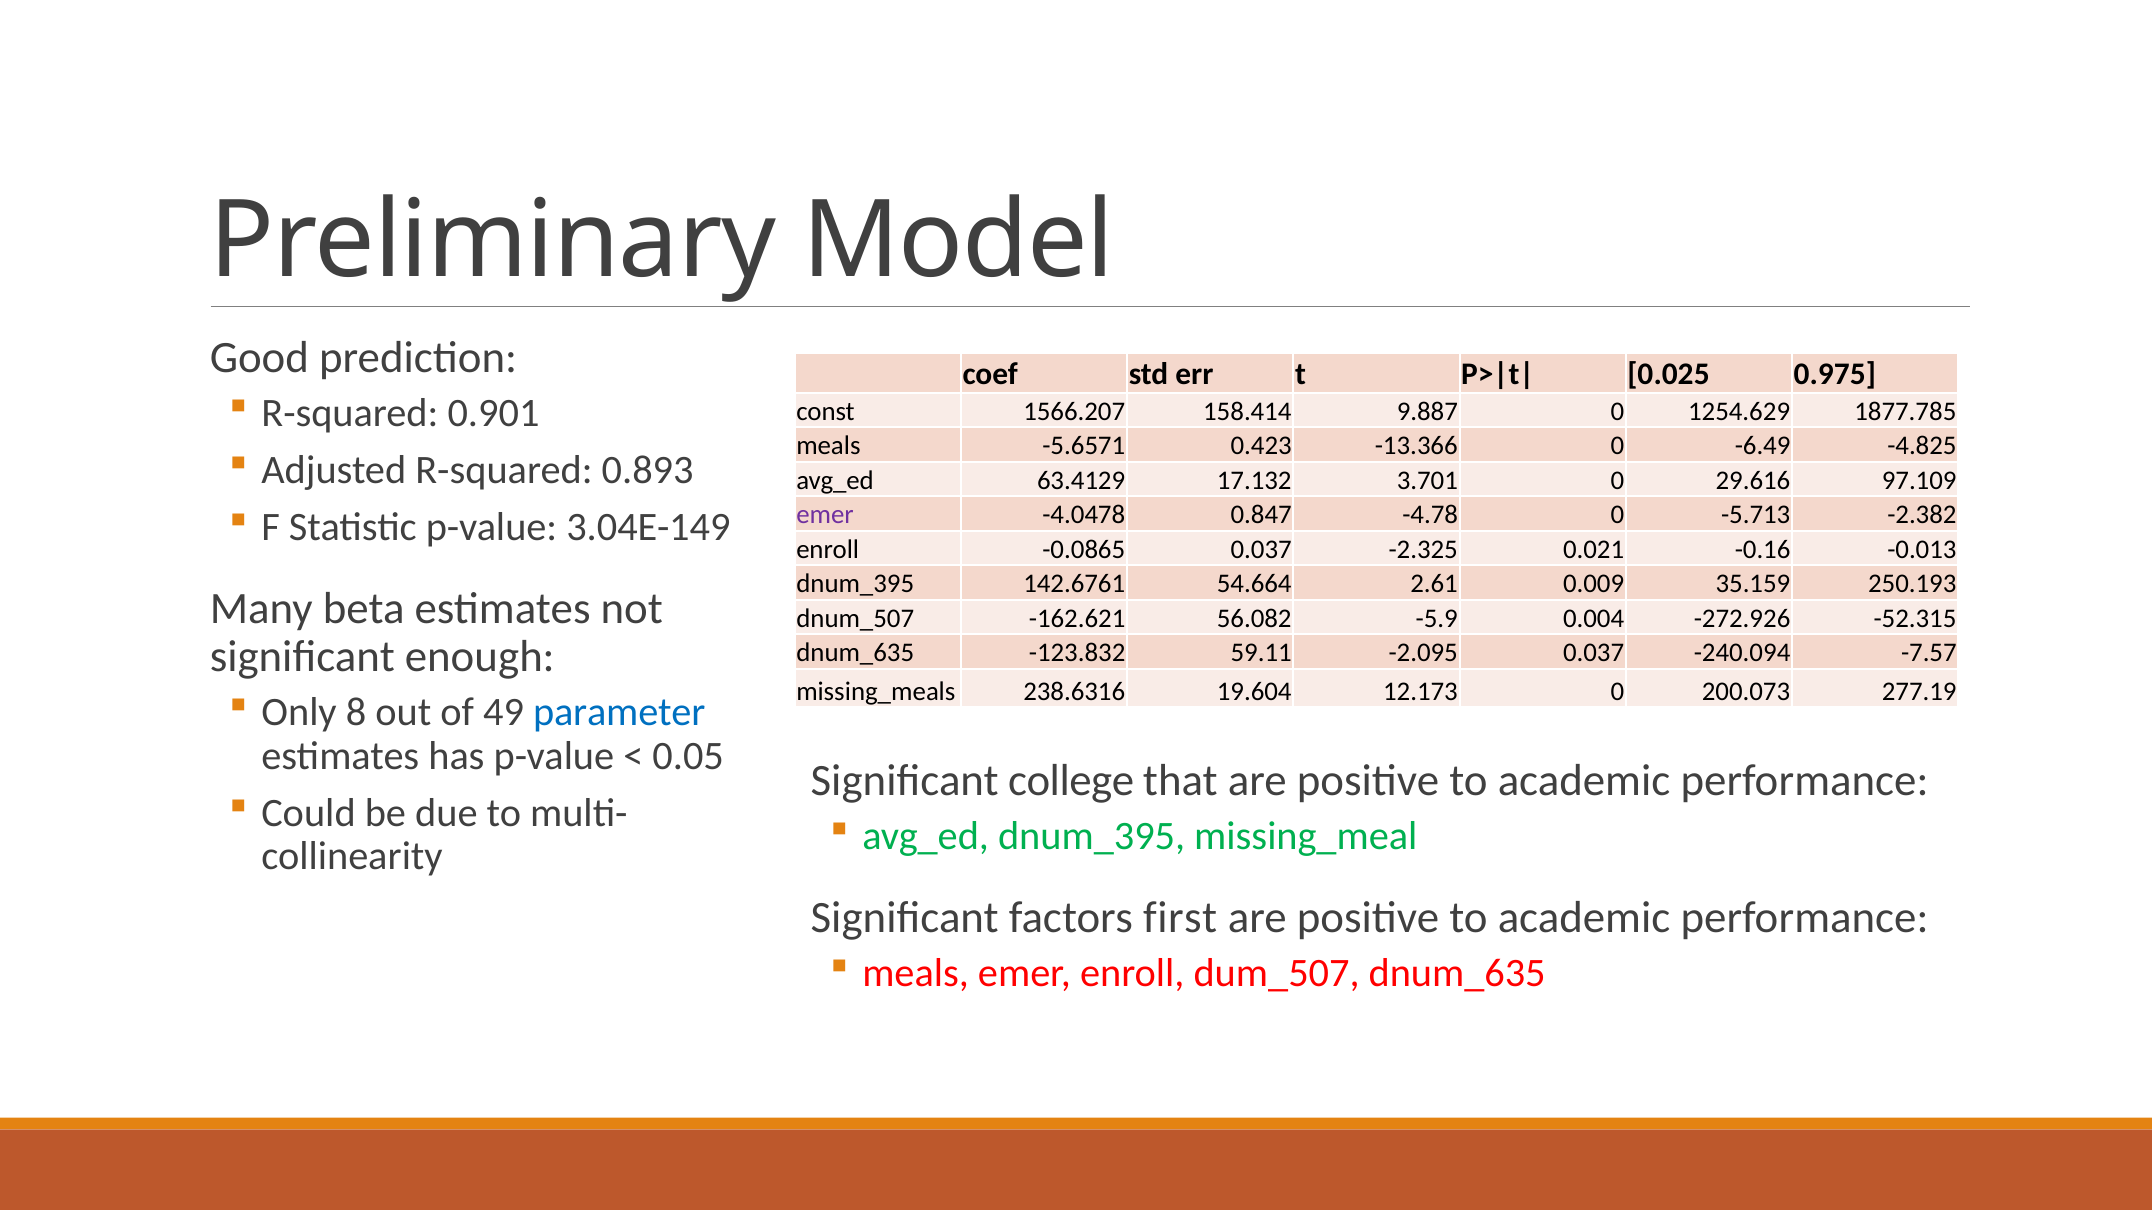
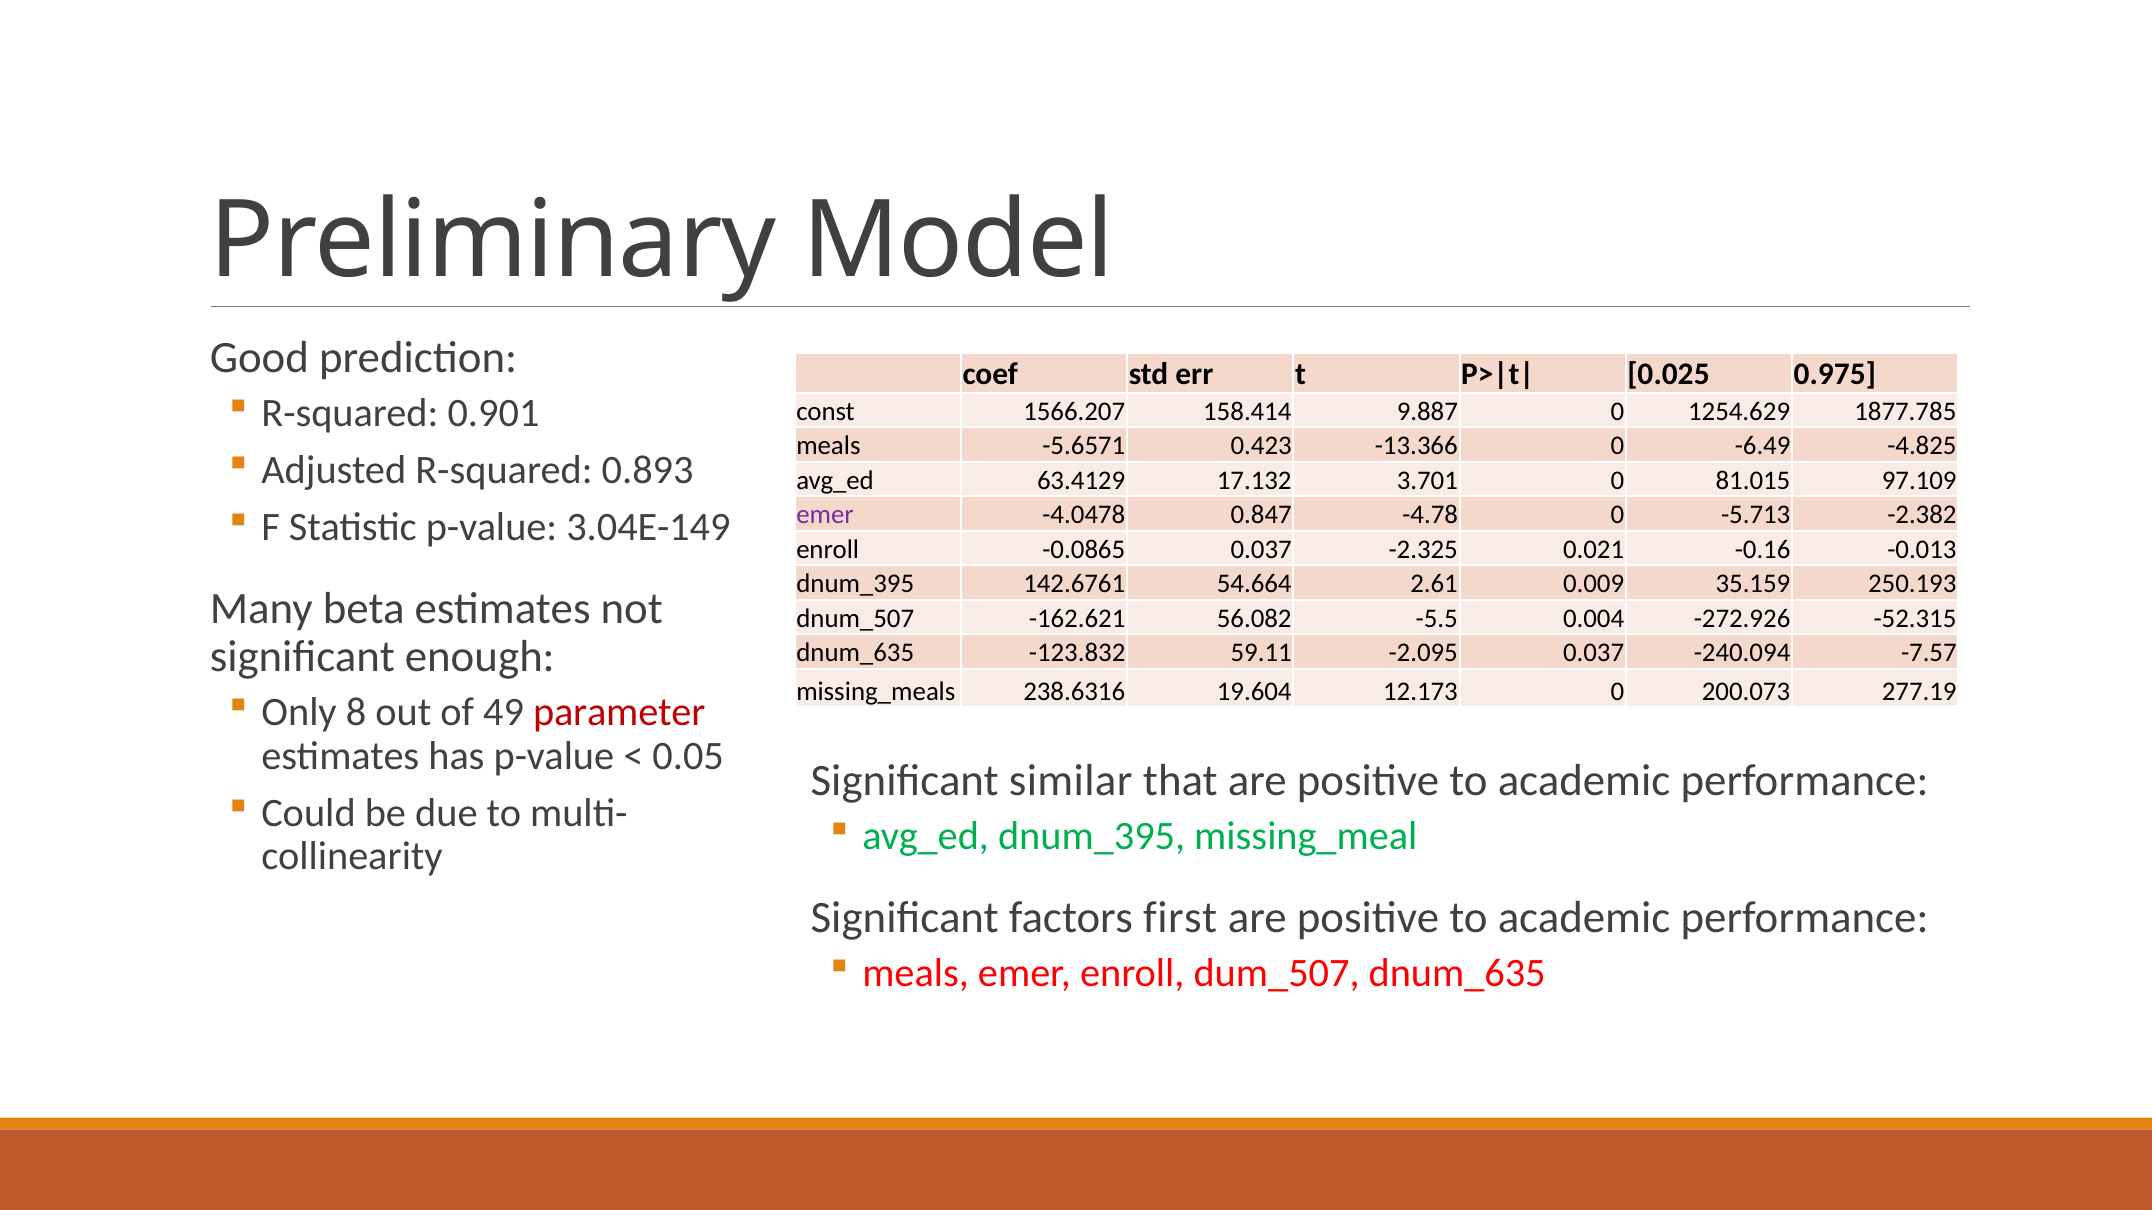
29.616: 29.616 -> 81.015 (1753, 480)
-5.9: -5.9 -> -5.5 (1437, 618)
parameter colour: blue -> red (619, 712)
college: college -> similar (1071, 781)
